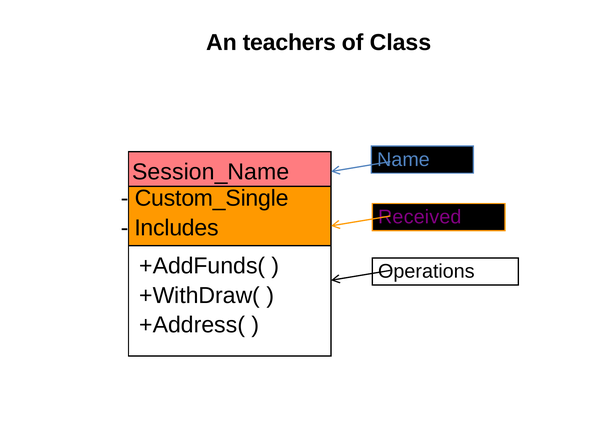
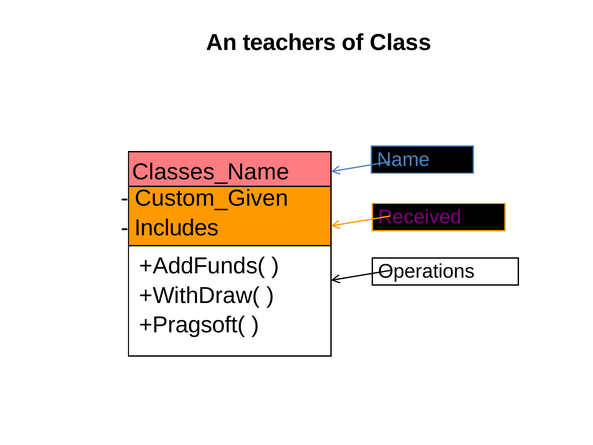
Session_Name: Session_Name -> Classes_Name (211, 172)
Custom_Single: Custom_Single -> Custom_Given (212, 198)
+Address(: +Address( -> +Pragsoft( (192, 325)
